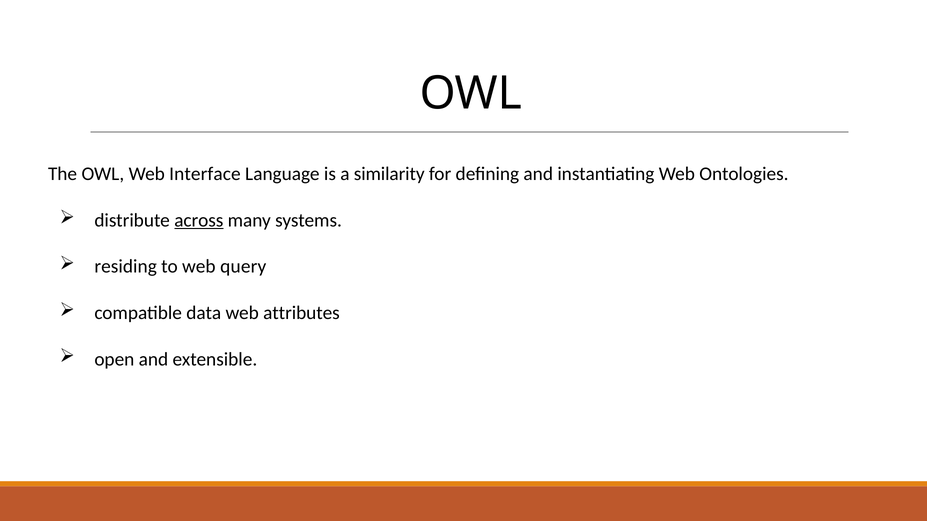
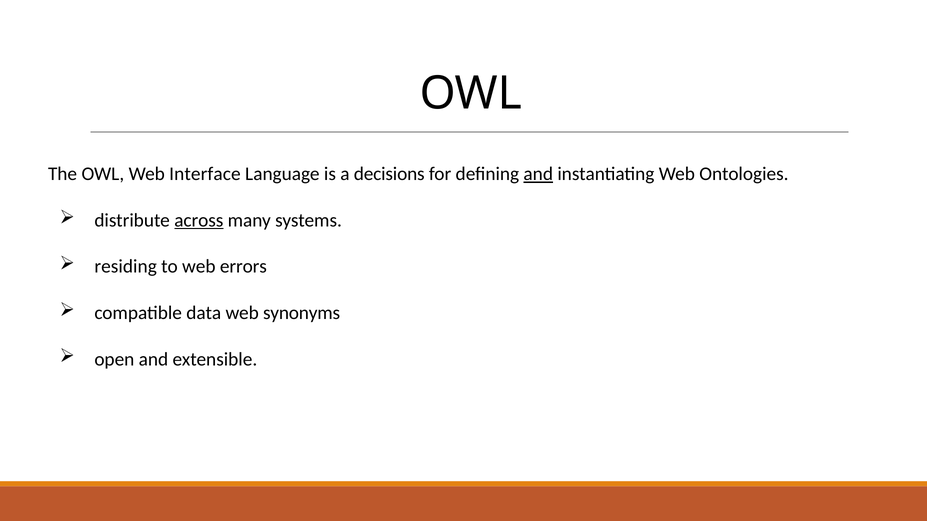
similarity: similarity -> decisions (389, 174)
and underline: none -> present (538, 174)
query: query -> errors (243, 267)
attributes: attributes -> synonyms (302, 313)
